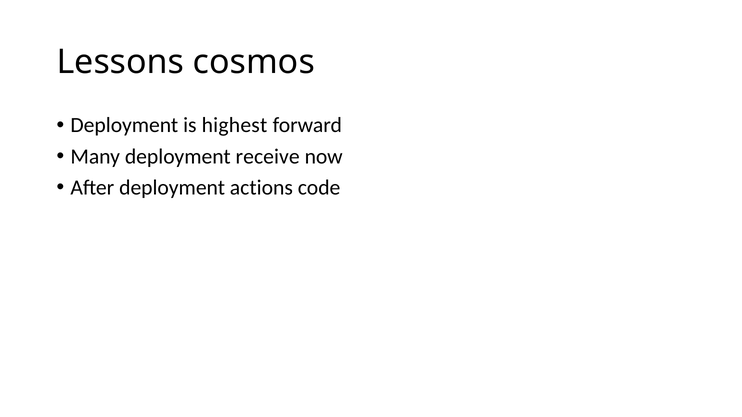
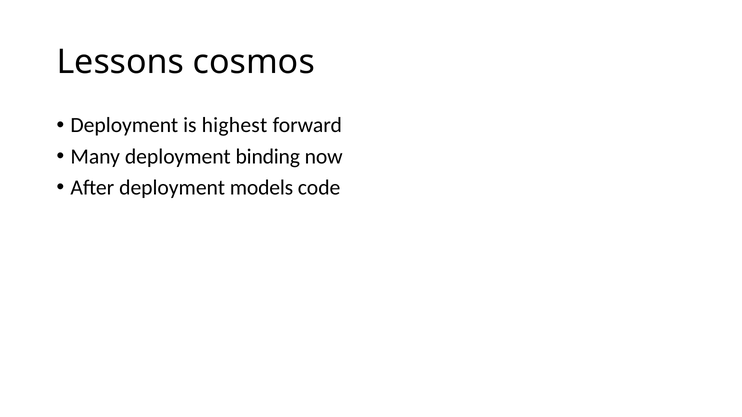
receive: receive -> binding (268, 157)
actions: actions -> models (261, 188)
